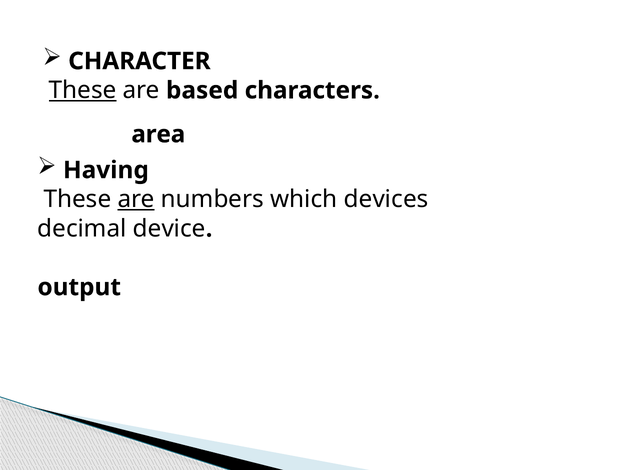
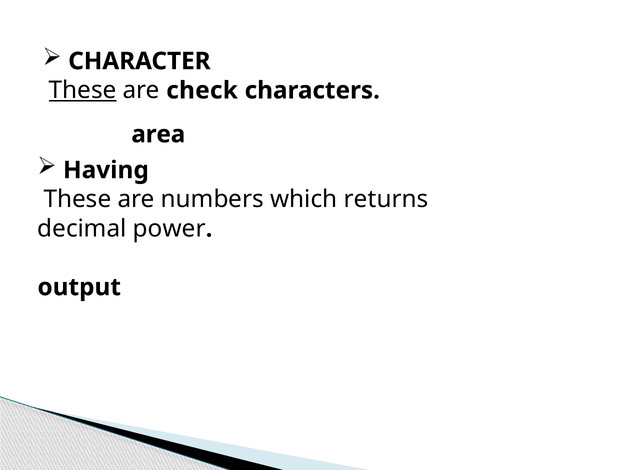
based: based -> check (202, 90)
are underline: present -> none (136, 199)
devices: devices -> returns (386, 199)
device: device -> power (169, 228)
